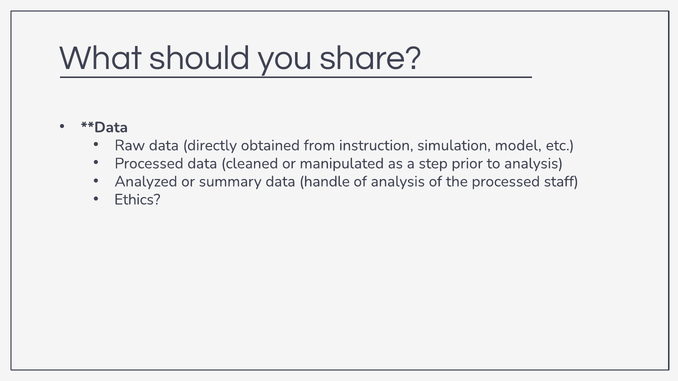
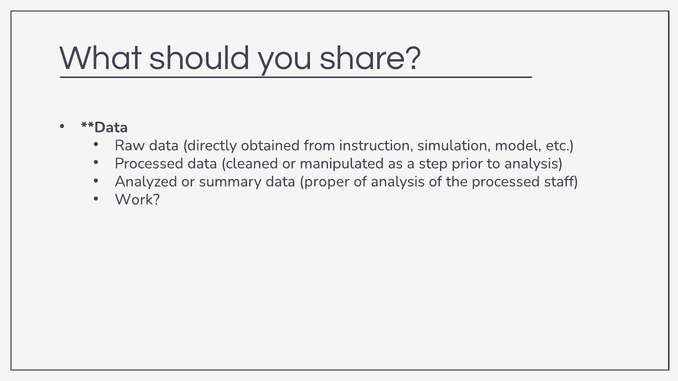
handle: handle -> proper (324, 182)
Ethics: Ethics -> Work (137, 200)
